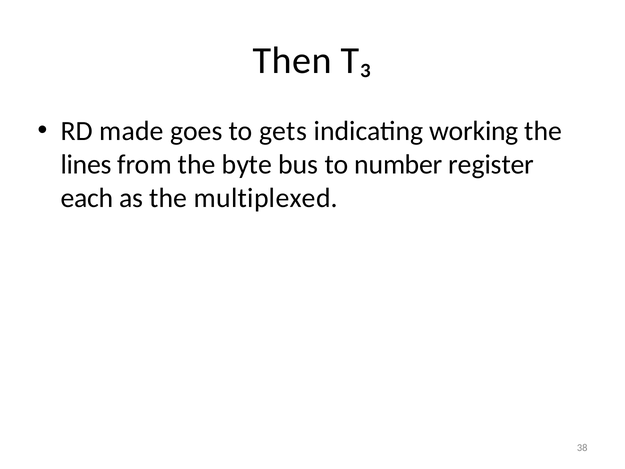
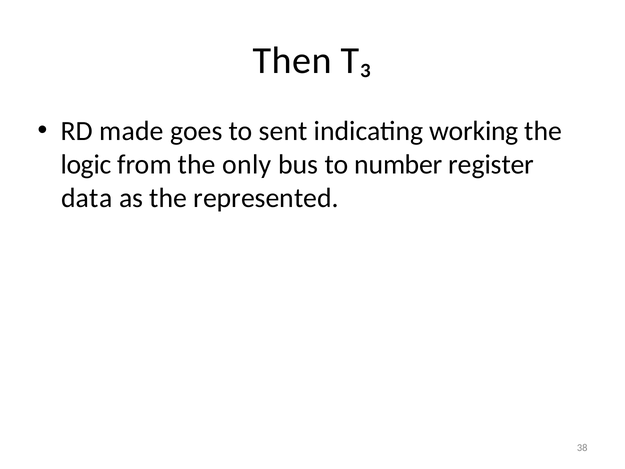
gets: gets -> sent (283, 131)
lines: lines -> logic (86, 164)
byte: byte -> only (247, 164)
each: each -> data (87, 198)
multiplexed: multiplexed -> represented (266, 198)
